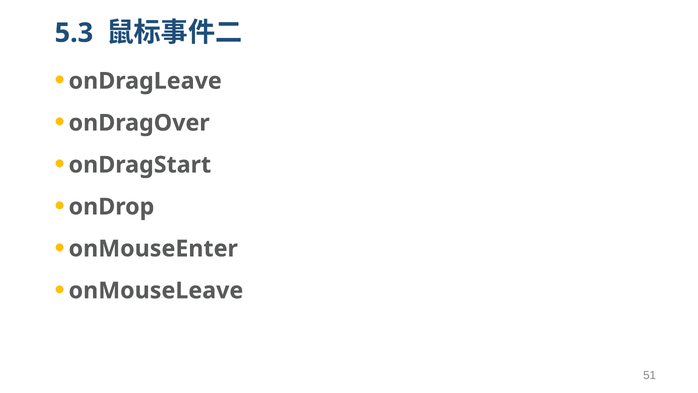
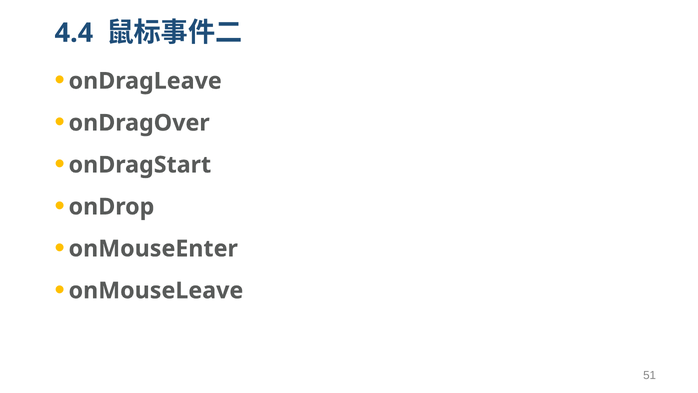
5.3: 5.3 -> 4.4 (74, 33)
